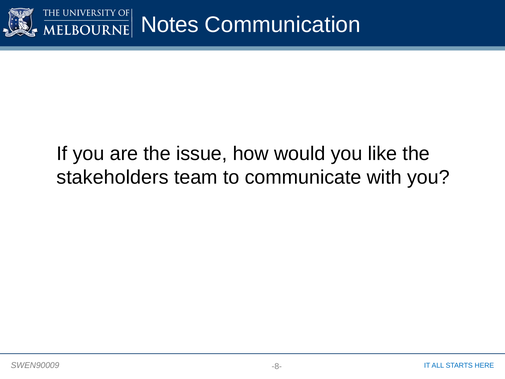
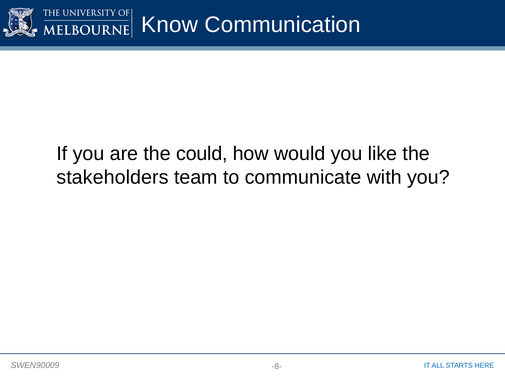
Notes: Notes -> Know (170, 25)
issue: issue -> could (202, 154)
